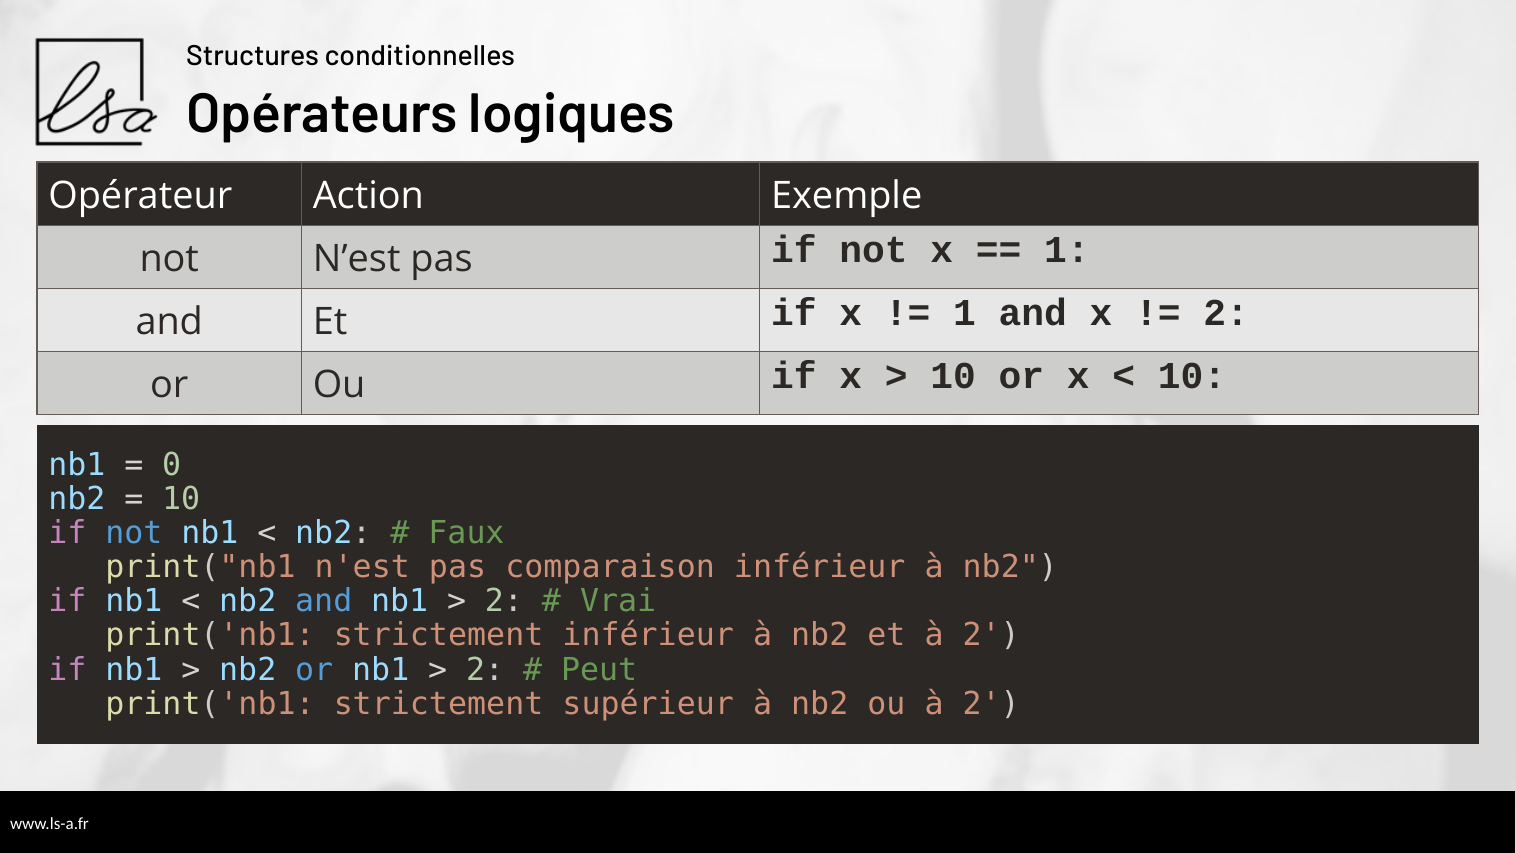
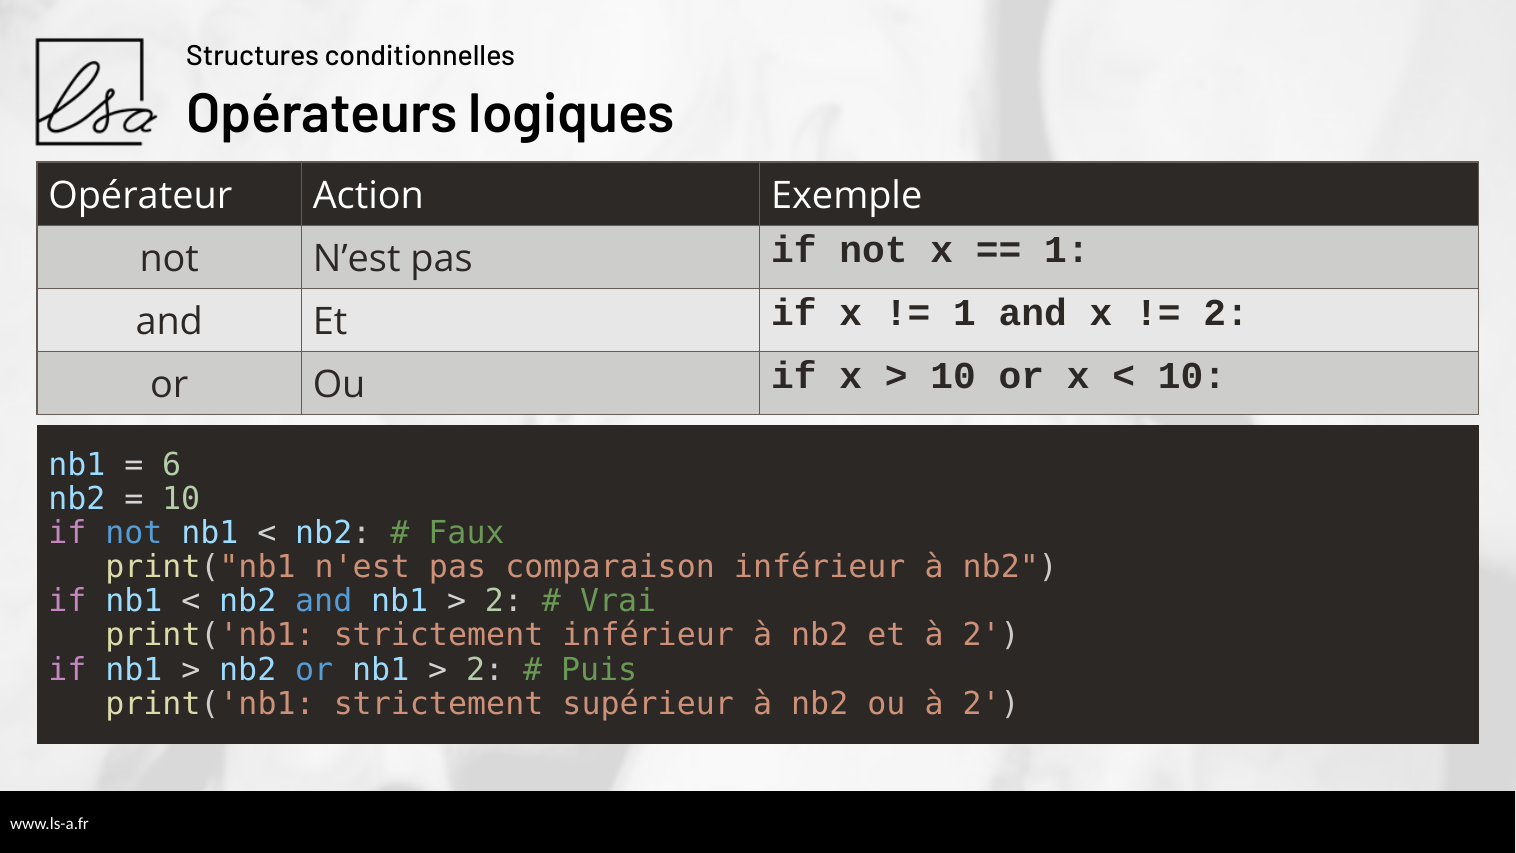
0: 0 -> 6 (172, 465)
Peut: Peut -> Puis (599, 669)
